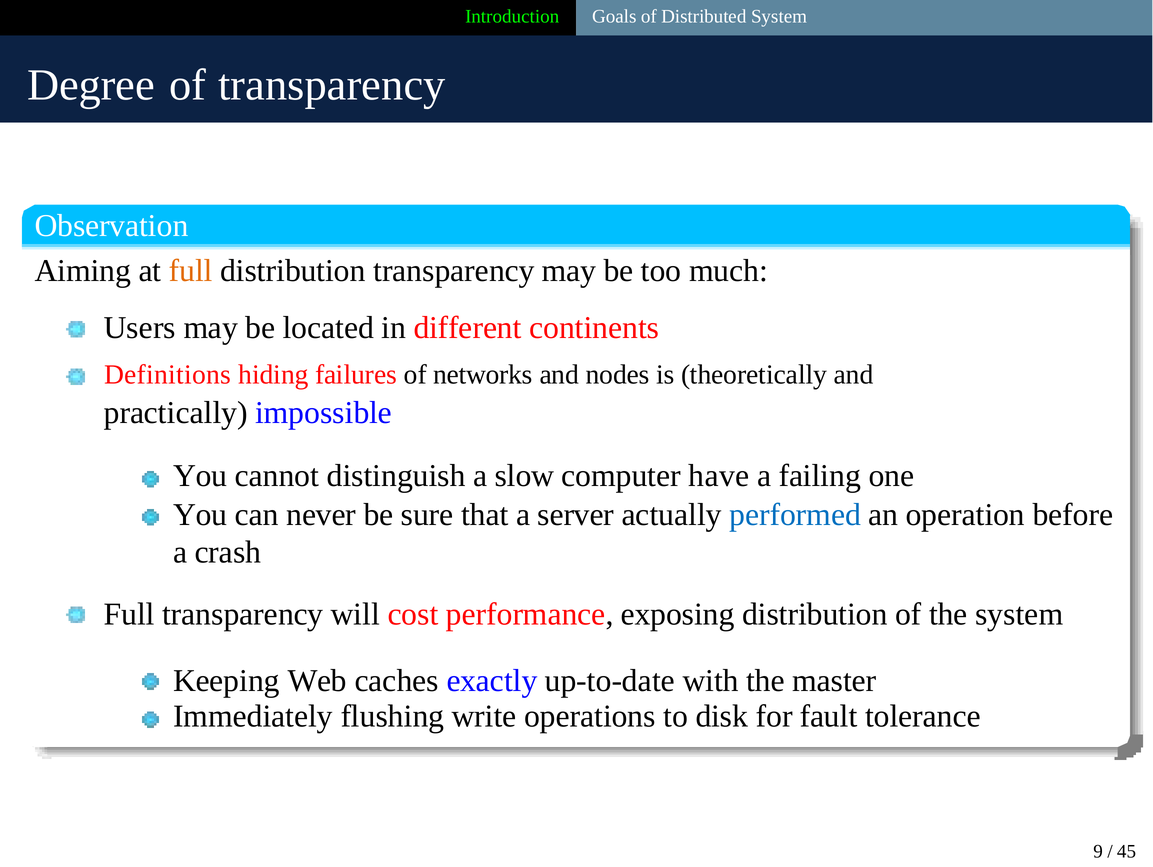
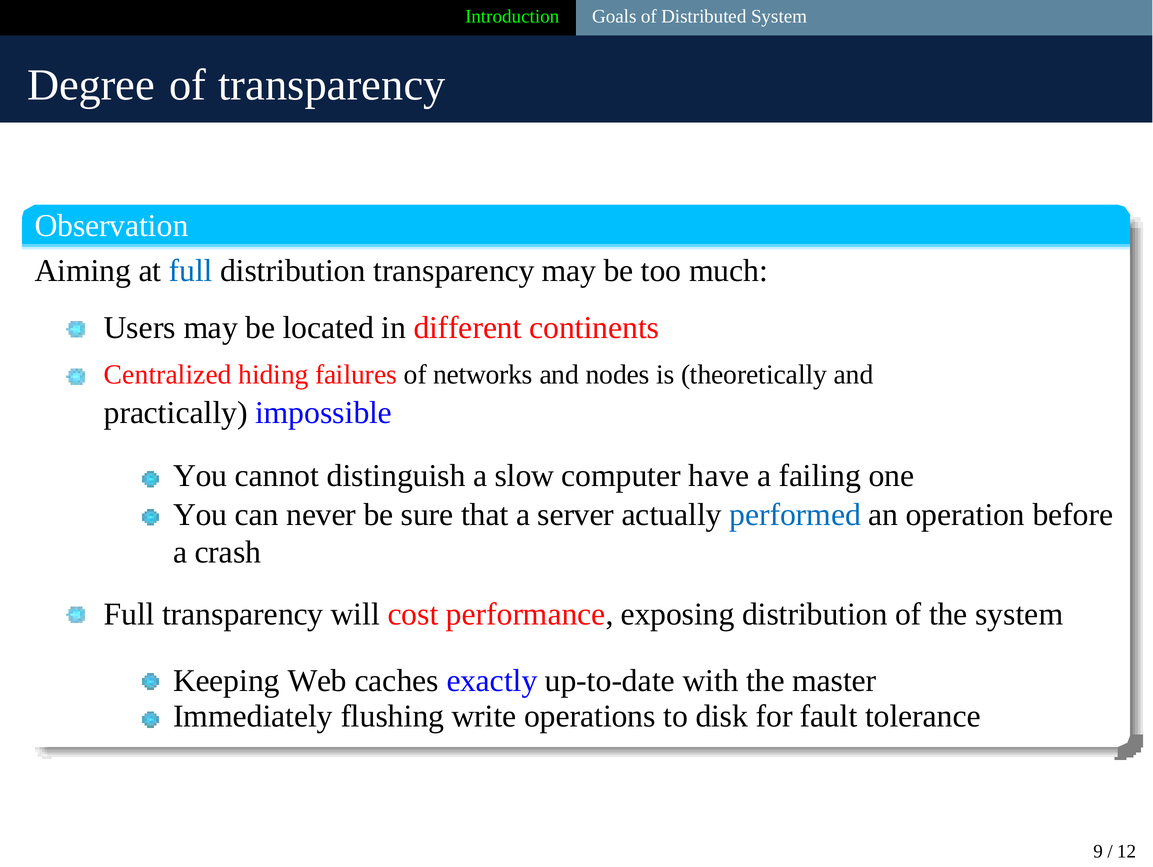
full colour: orange -> blue (191, 271)
Definitions: Definitions -> Centralized (168, 375)
45: 45 -> 12 (1127, 852)
